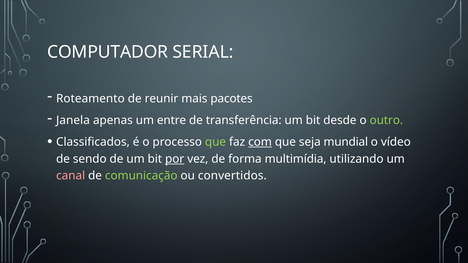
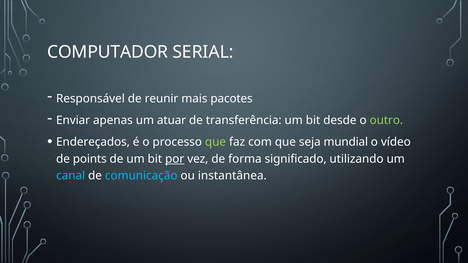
Roteamento: Roteamento -> Responsável (90, 99)
Janela: Janela -> Enviar (73, 120)
entre: entre -> atuar (172, 120)
Classificados: Classificados -> Endereçados (93, 142)
com underline: present -> none (260, 142)
sendo: sendo -> points (90, 159)
multimídia: multimídia -> significado (296, 159)
canal colour: pink -> light blue (71, 176)
comunicação colour: light green -> light blue (141, 176)
convertidos: convertidos -> instantânea (232, 176)
